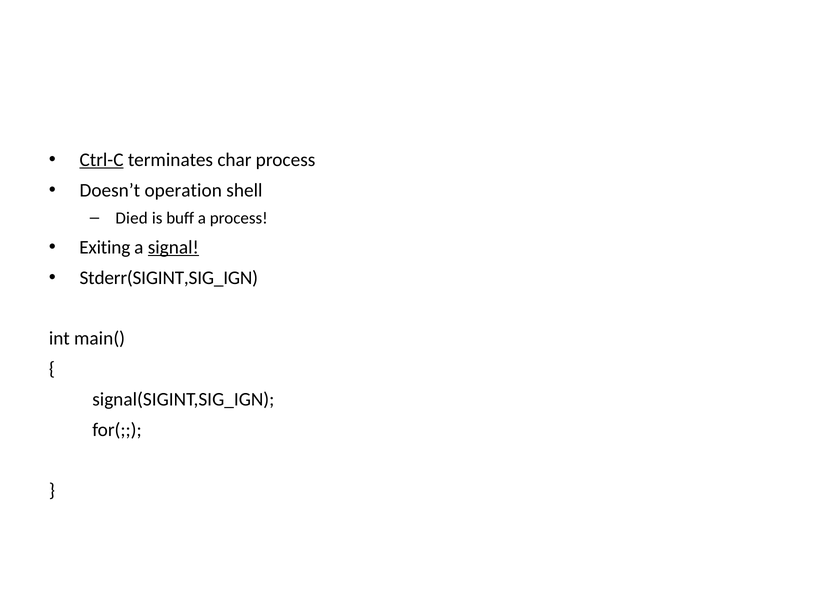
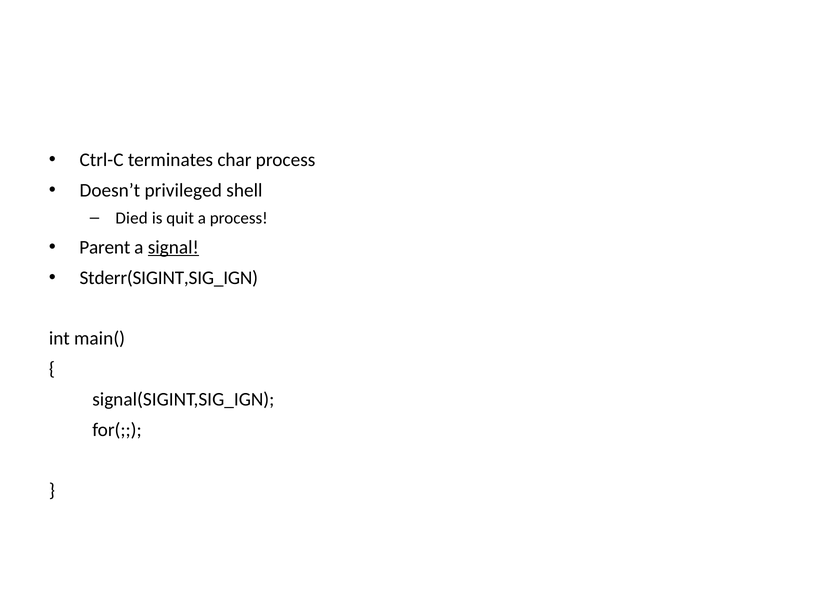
Ctrl-C underline: present -> none (102, 160)
operation: operation -> privileged (183, 190)
buff: buff -> quit (180, 218)
Exiting: Exiting -> Parent (105, 247)
